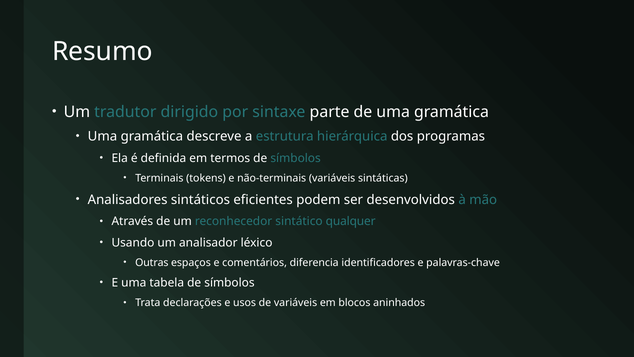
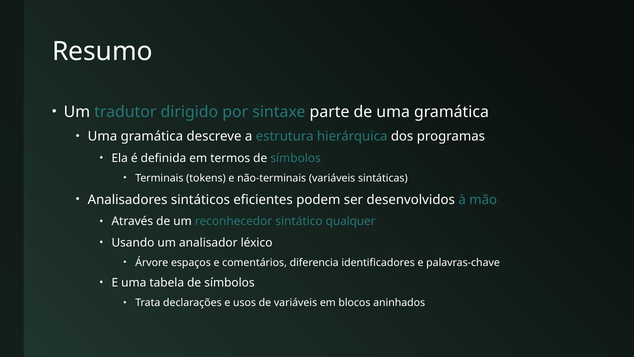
Outras: Outras -> Árvore (152, 262)
